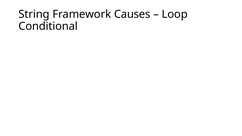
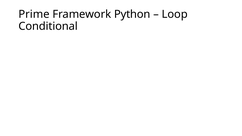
String: String -> Prime (34, 14)
Causes: Causes -> Python (132, 14)
